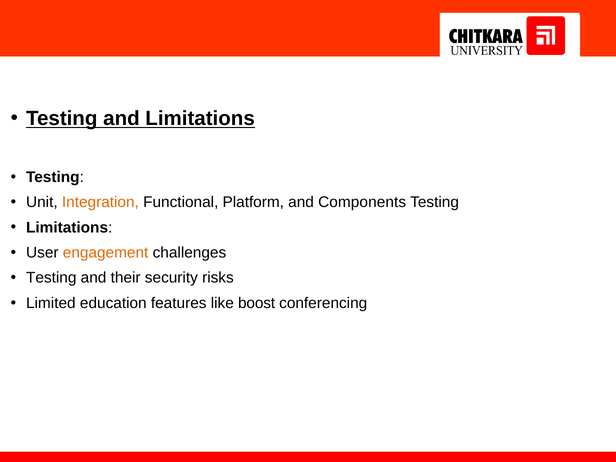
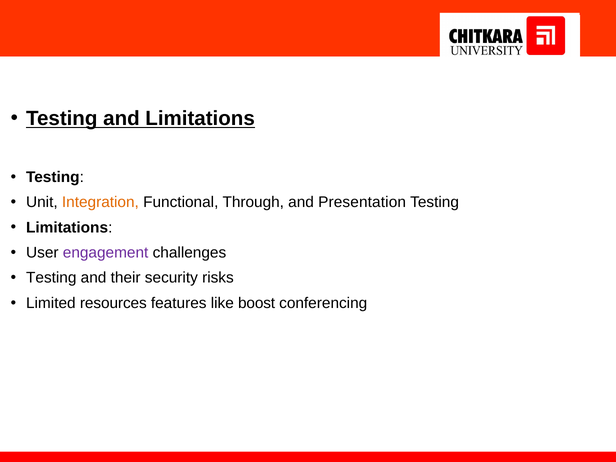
Platform: Platform -> Through (253, 202)
Components: Components -> Presentation (362, 202)
engagement colour: orange -> purple (106, 253)
education: education -> resources (113, 303)
